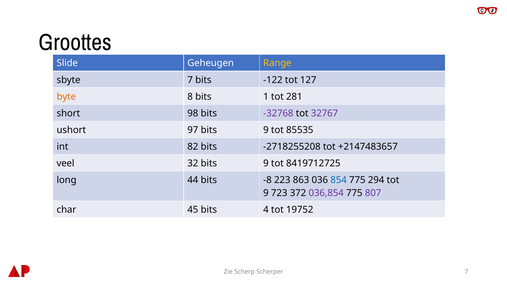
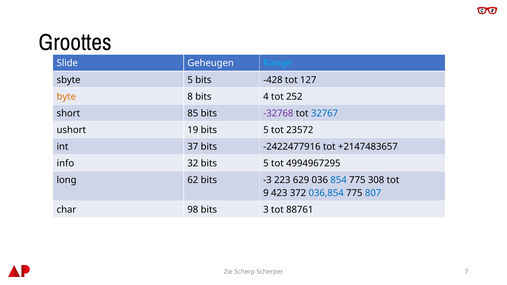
Range colour: yellow -> light blue (277, 63)
sbyte 7: 7 -> 5 (190, 80)
-122: -122 -> -428 (273, 80)
1: 1 -> 4 (266, 97)
281: 281 -> 252 (294, 97)
98: 98 -> 85 (193, 113)
32767 colour: purple -> blue (325, 113)
97: 97 -> 19 (193, 130)
9: 9 -> 5 (266, 130)
85535: 85535 -> 23572 (300, 130)
82: 82 -> 37 (193, 147)
-2718255208: -2718255208 -> -2422477916 (292, 147)
veel: veel -> info (65, 164)
32 bits 9: 9 -> 5 (266, 164)
8419712725: 8419712725 -> 4994967295 (313, 164)
44: 44 -> 62 (193, 180)
-8: -8 -> -3 (267, 180)
863: 863 -> 629 (301, 180)
294: 294 -> 308 (376, 180)
723: 723 -> 423 (279, 193)
036,854 colour: purple -> blue (326, 193)
807 colour: purple -> blue (373, 193)
45: 45 -> 98 (193, 210)
4: 4 -> 3 (266, 210)
19752: 19752 -> 88761 (300, 210)
